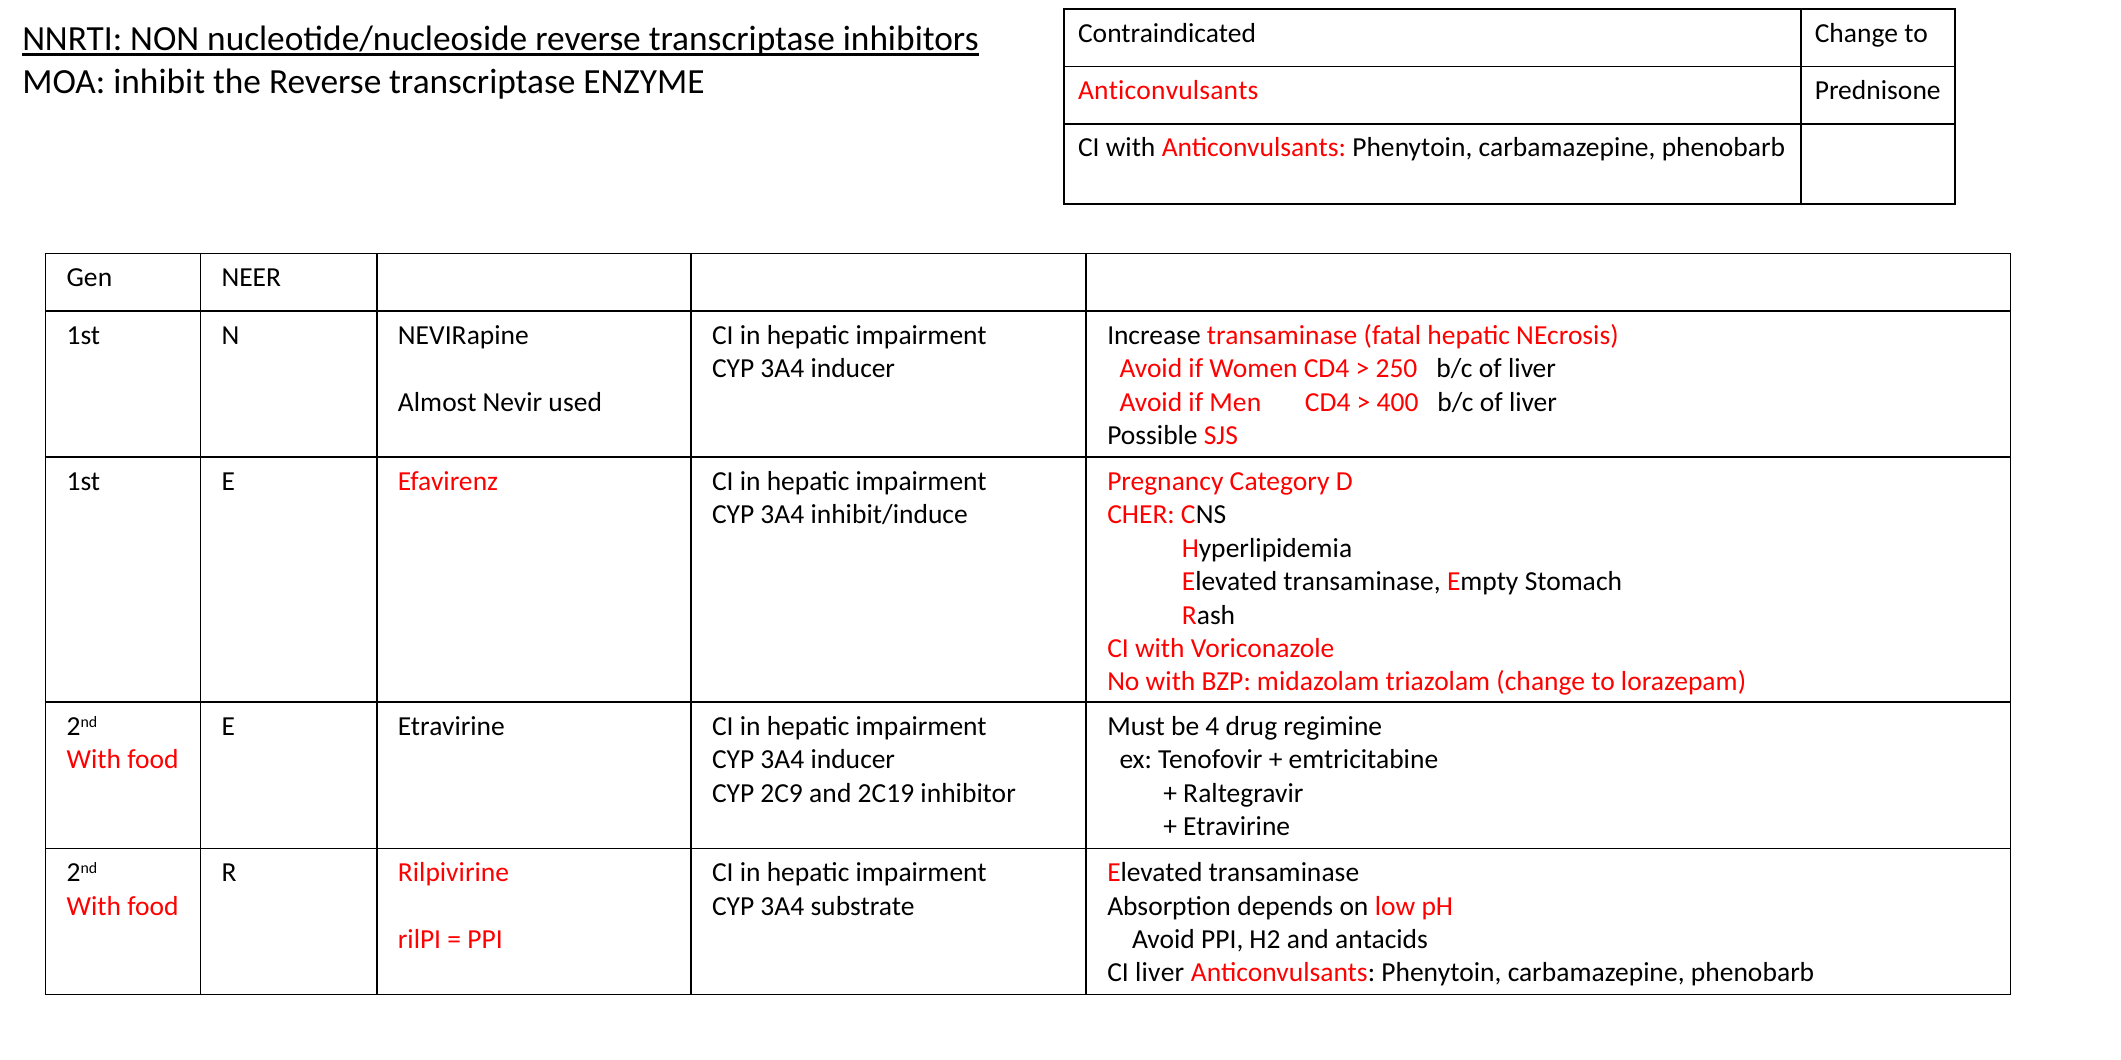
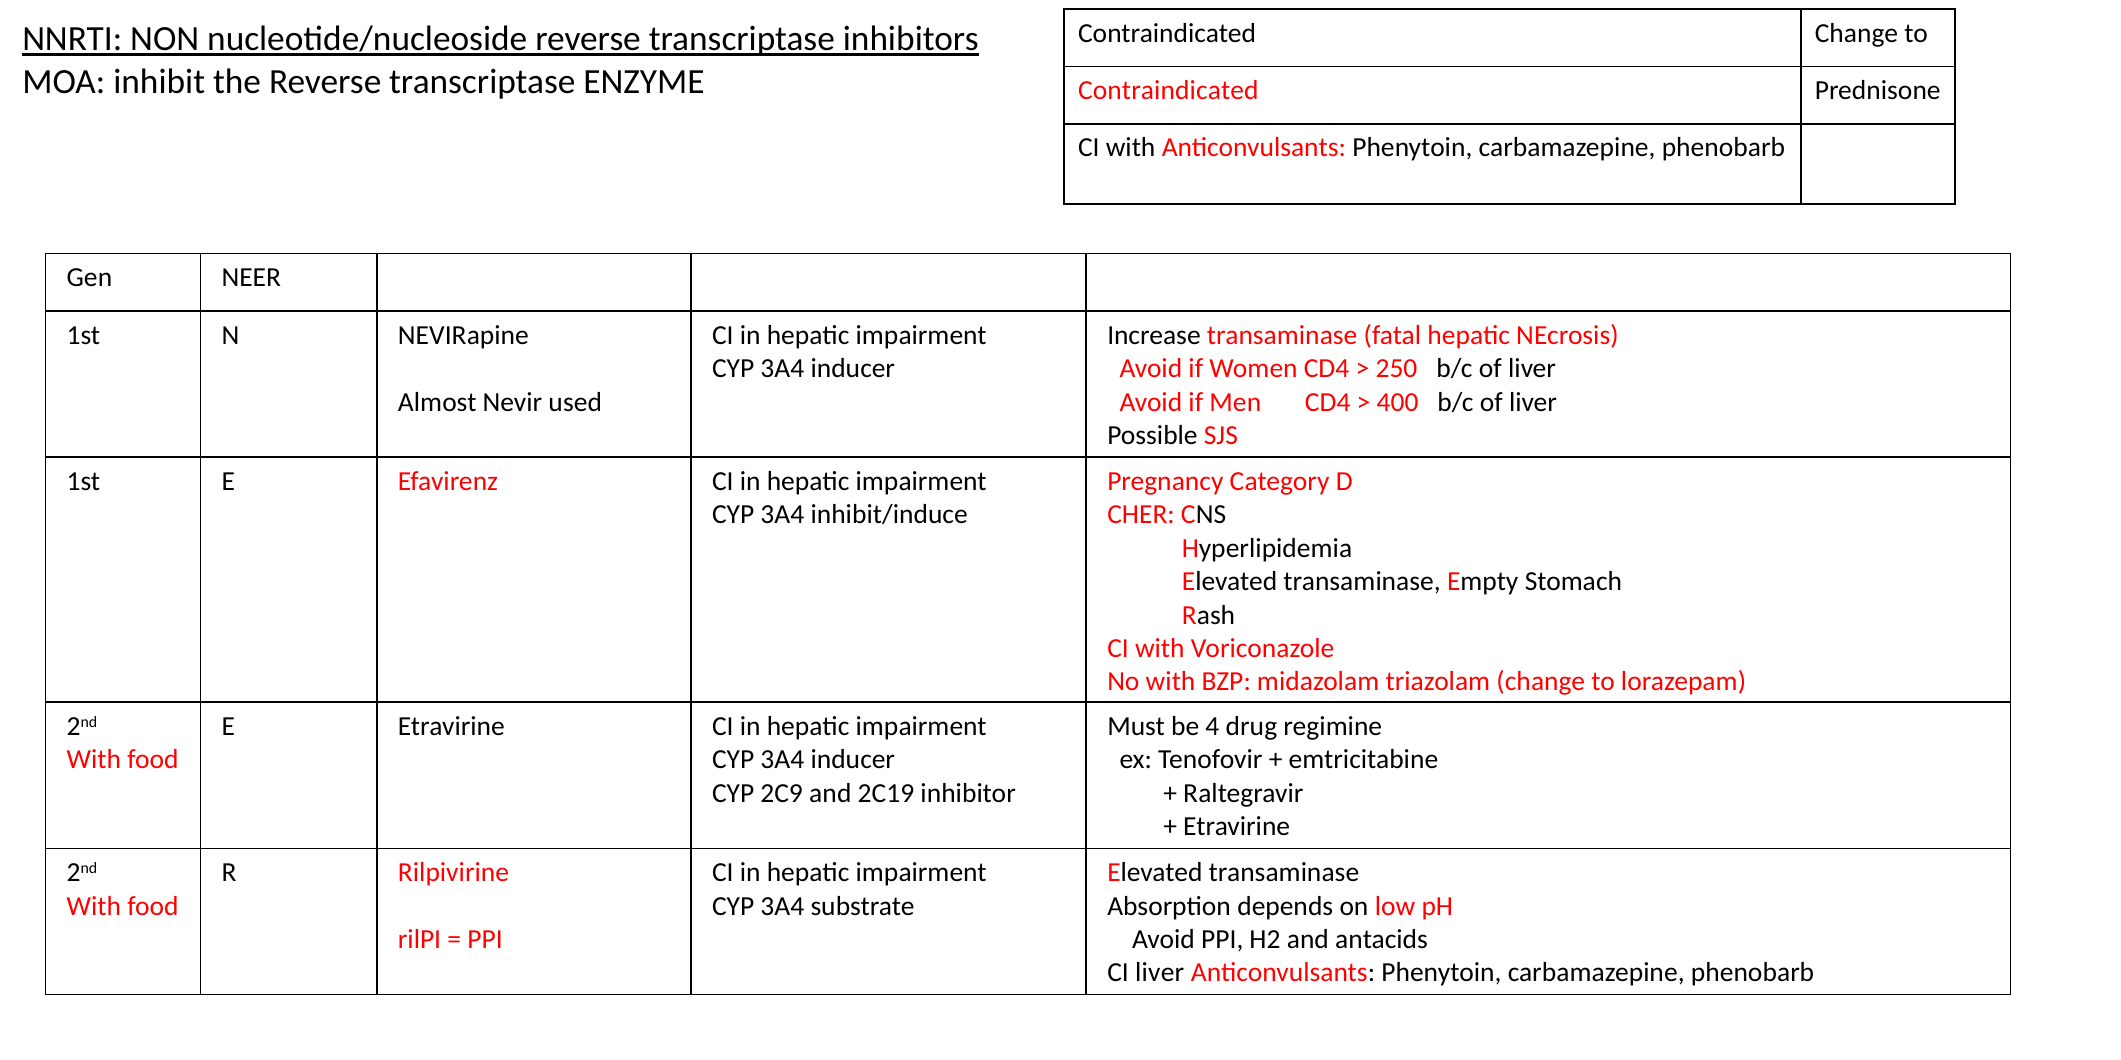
Anticonvulsants: Anticonvulsants -> Contraindicated (1168, 91)
